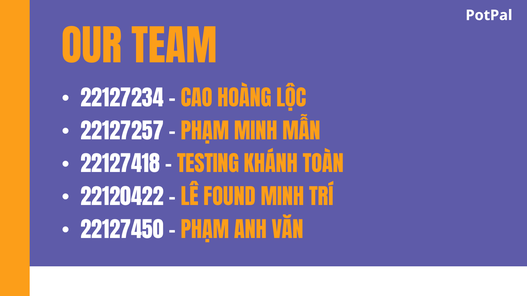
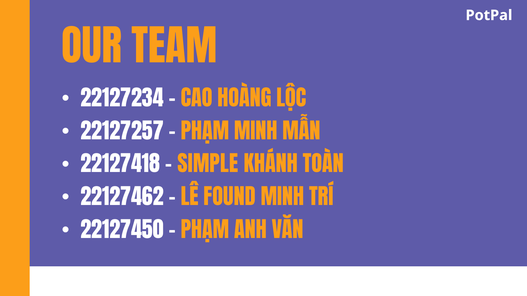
TESTING: TESTING -> SIMPLE (208, 165)
22120422: 22120422 -> 22127462 (122, 198)
